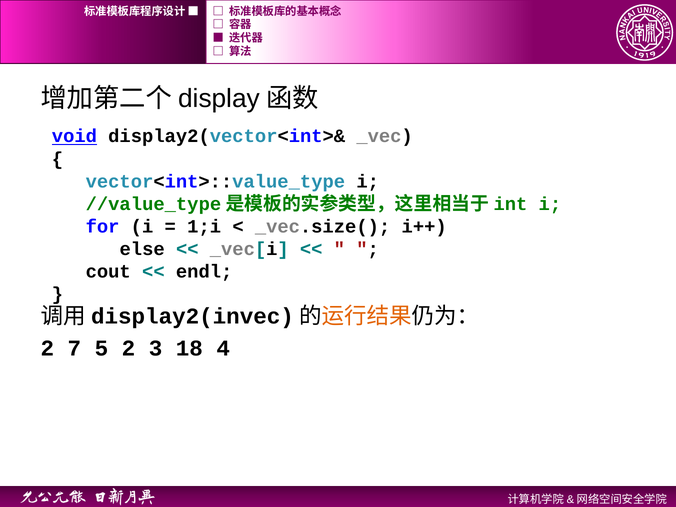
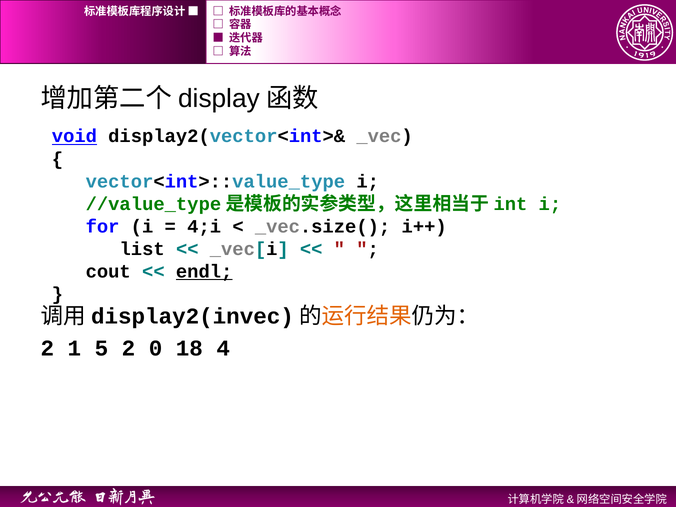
1;i: 1;i -> 4;i (204, 226)
else: else -> list (142, 249)
endl underline: none -> present (204, 272)
7: 7 -> 1 (74, 348)
3: 3 -> 0 (156, 348)
